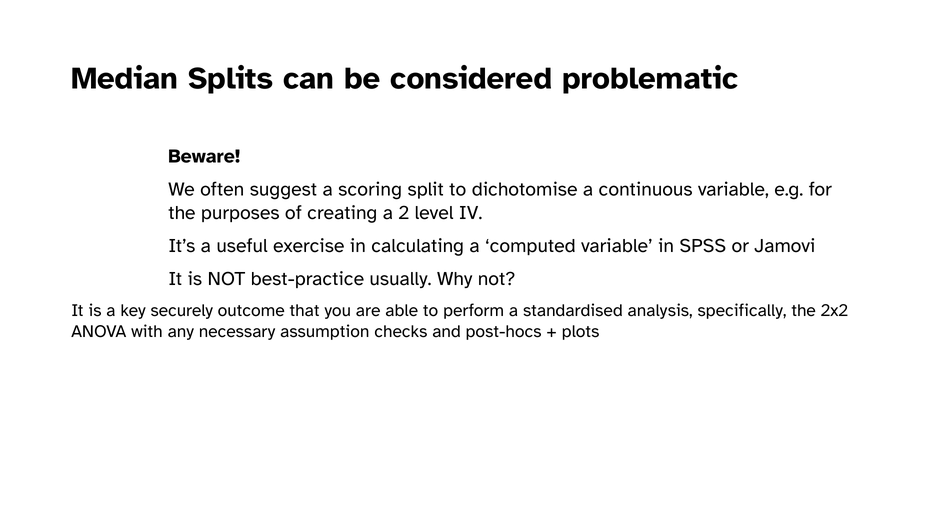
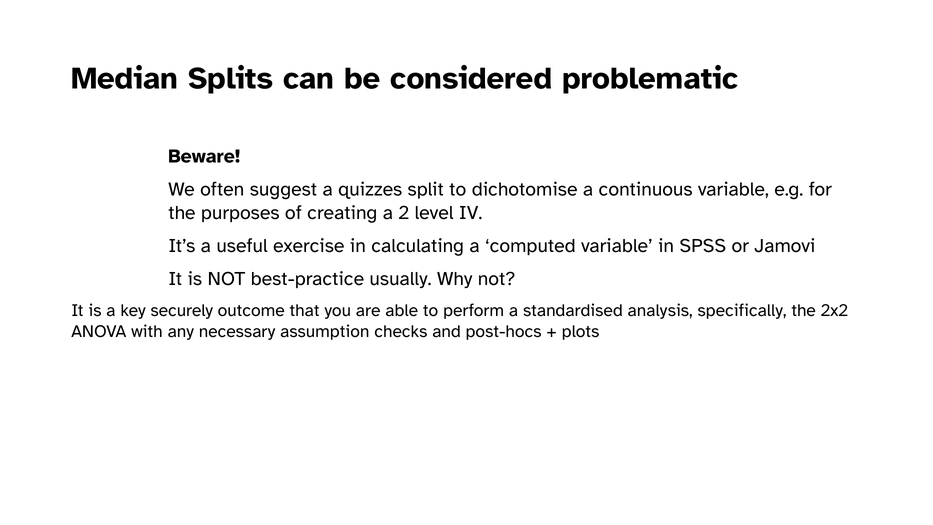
scoring: scoring -> quizzes (370, 189)
